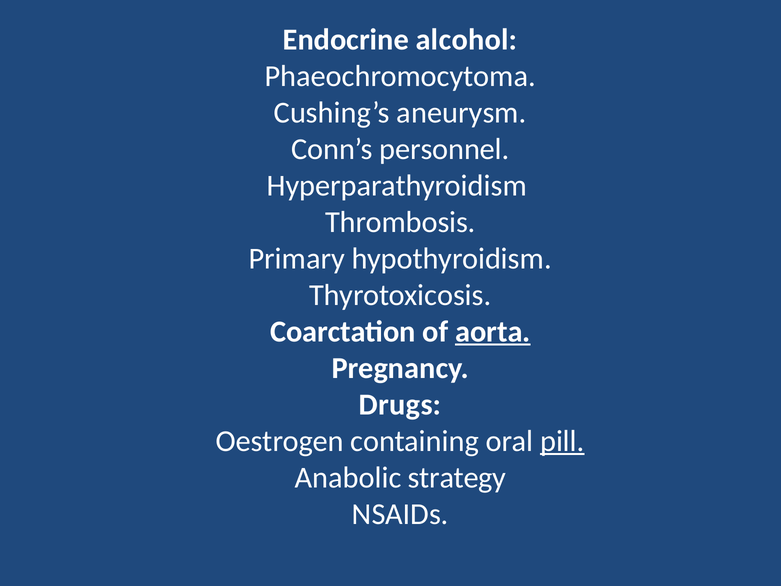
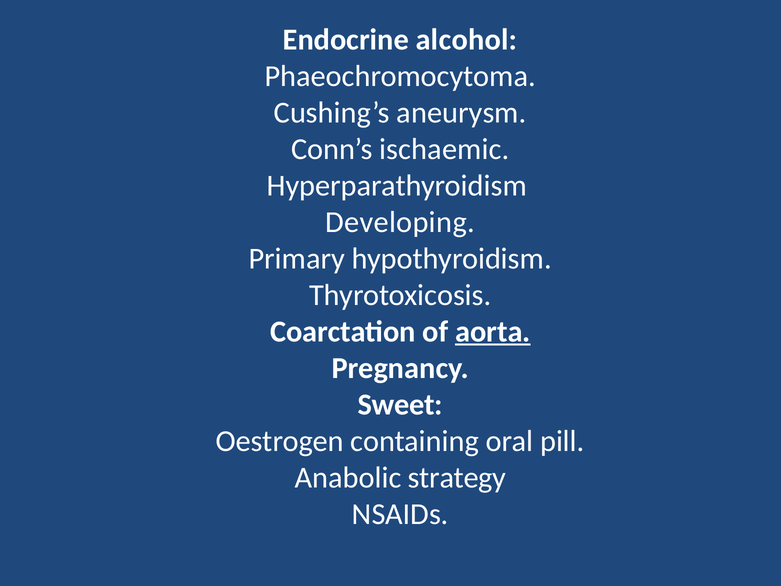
personnel: personnel -> ischaemic (444, 149)
Thrombosis: Thrombosis -> Developing (400, 222)
Drugs: Drugs -> Sweet (400, 404)
pill underline: present -> none (562, 441)
